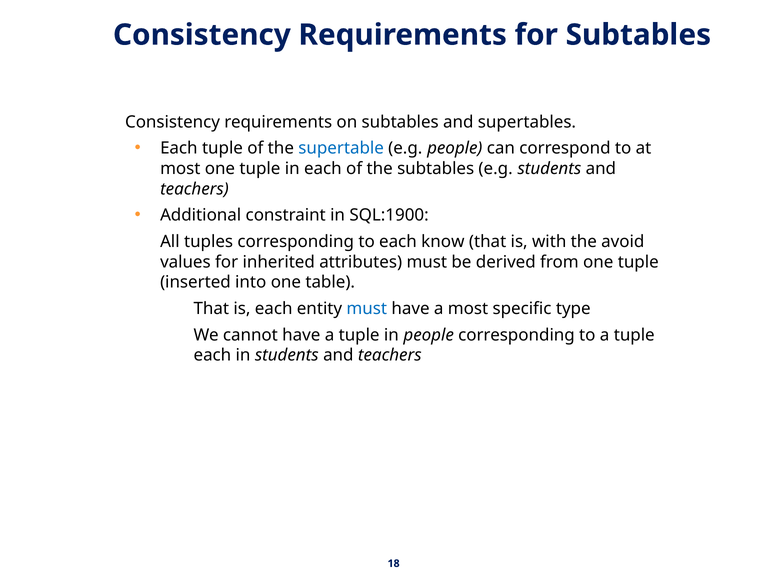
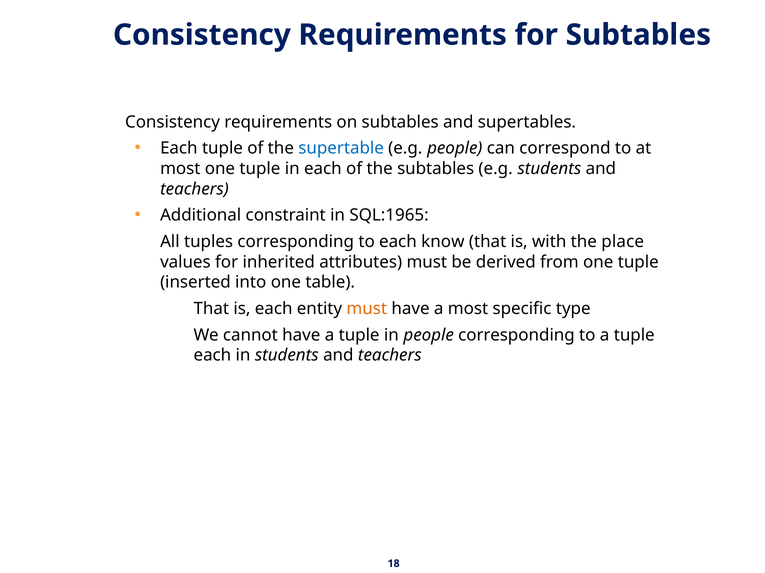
SQL:1900: SQL:1900 -> SQL:1965 (389, 216)
avoid: avoid -> place (623, 242)
must colour: blue -> orange (367, 309)
